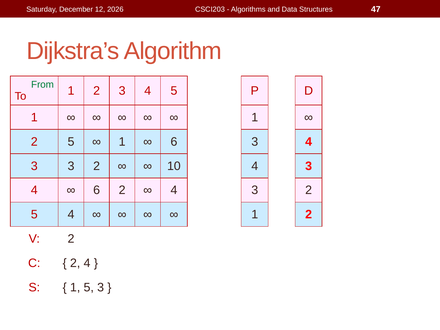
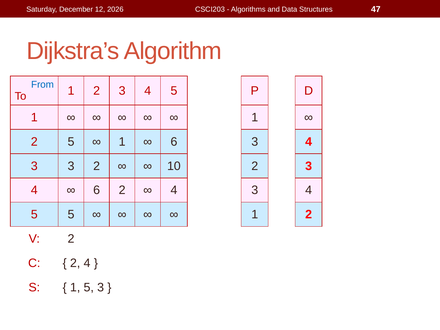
From colour: green -> blue (43, 85)
10 4: 4 -> 2 (255, 166)
4 3 2: 2 -> 4 (309, 190)
5 4: 4 -> 5 (71, 215)
